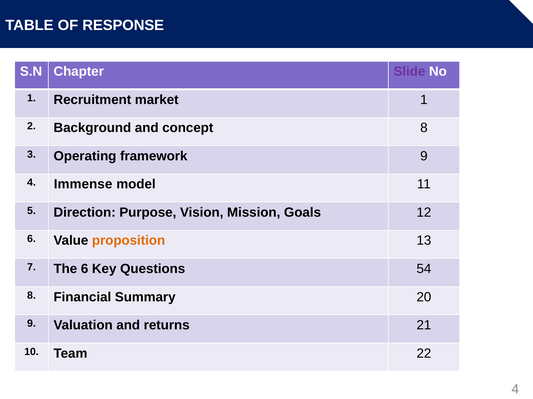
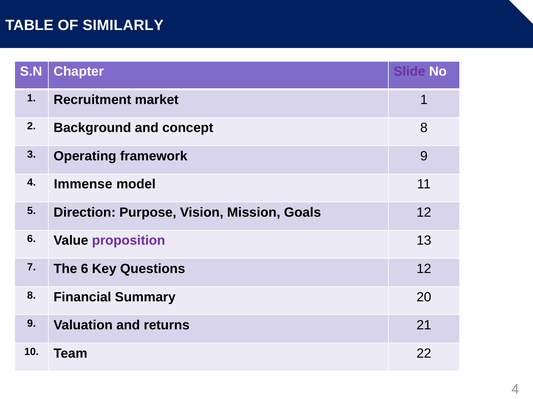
RESPONSE: RESPONSE -> SIMILARLY (123, 25)
proposition colour: orange -> purple (129, 241)
Questions 54: 54 -> 12 (424, 269)
